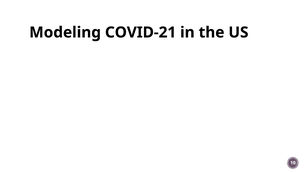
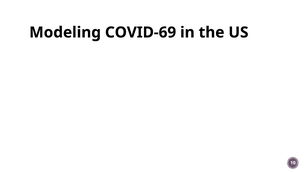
COVID-21: COVID-21 -> COVID-69 (141, 32)
